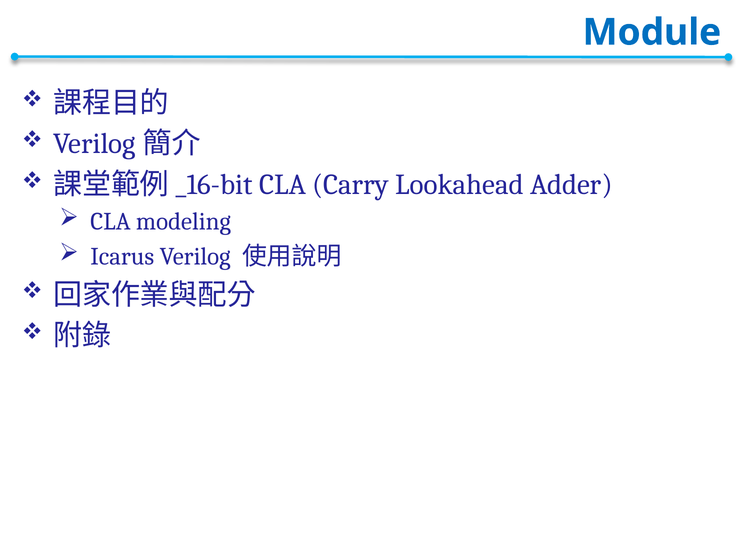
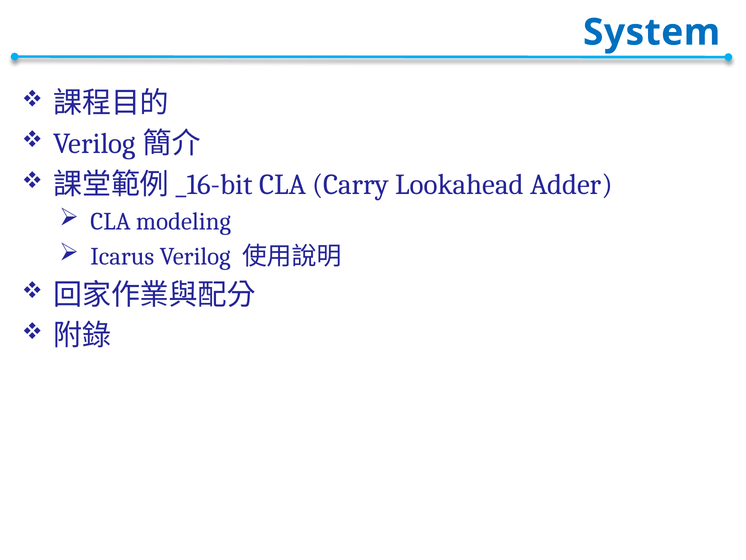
Module: Module -> System (652, 32)
